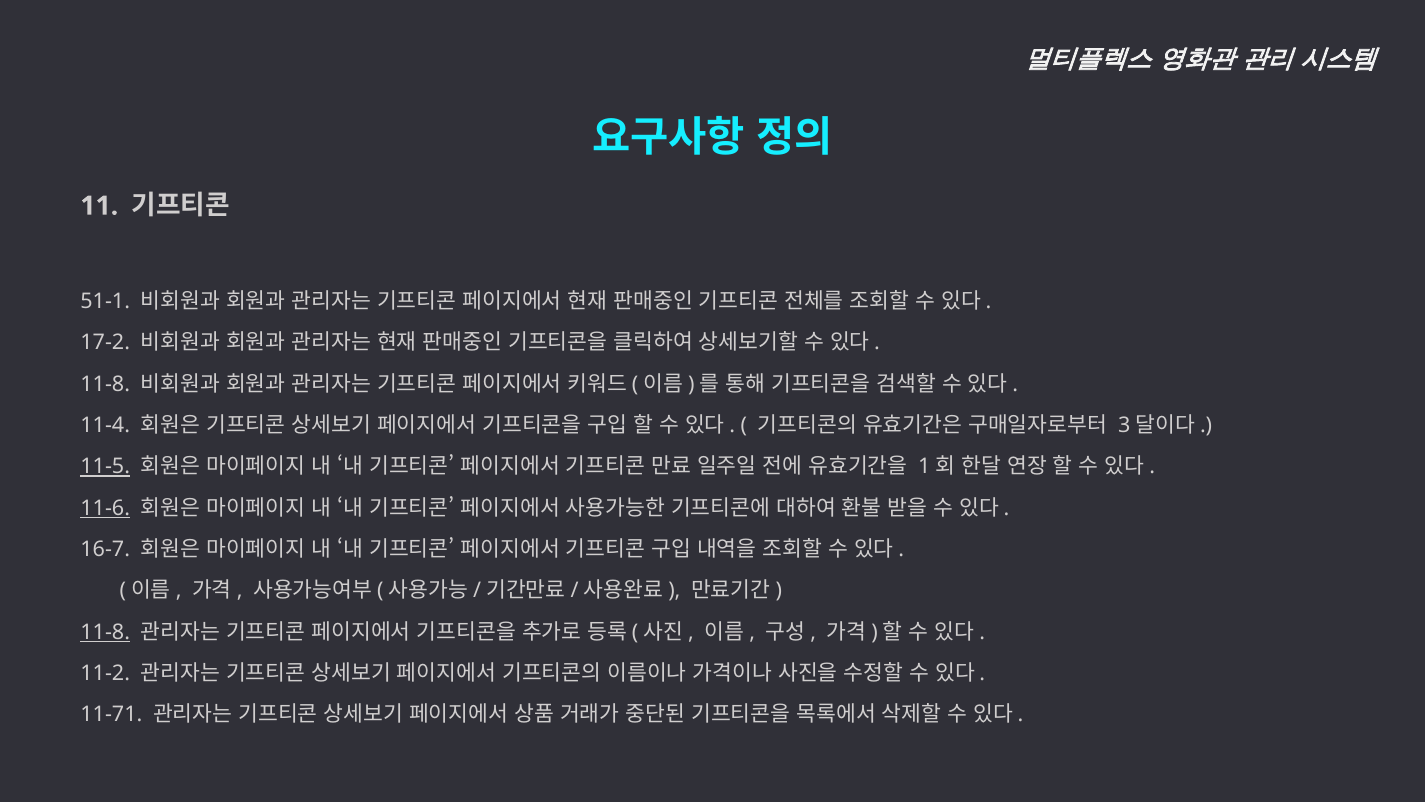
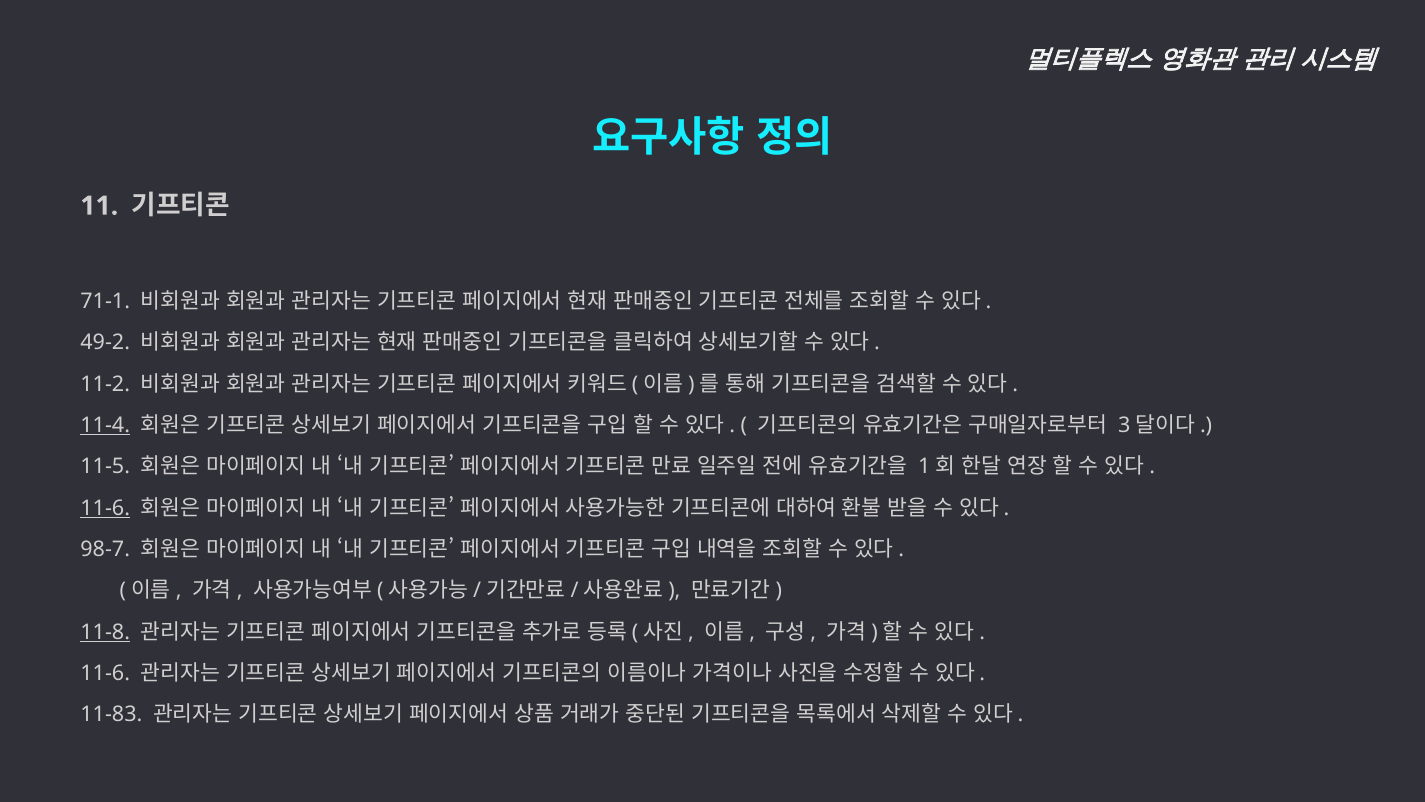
51-1: 51-1 -> 71-1 (105, 301)
17-2: 17-2 -> 49-2 (105, 342)
11-8: 11-8 -> 11-2 (105, 384)
11-4 underline: none -> present (105, 425)
11-5 underline: present -> none (105, 466)
16-7: 16-7 -> 98-7 (105, 549)
11-2: 11-2 -> 11-6 (105, 673)
11-71: 11-71 -> 11-83 (111, 714)
